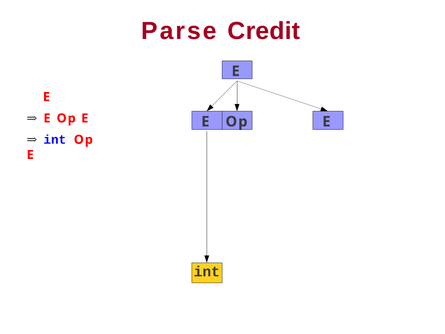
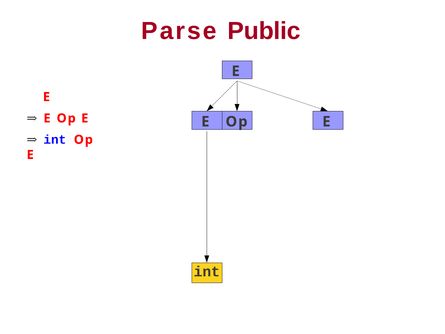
Credit: Credit -> Public (264, 31)
